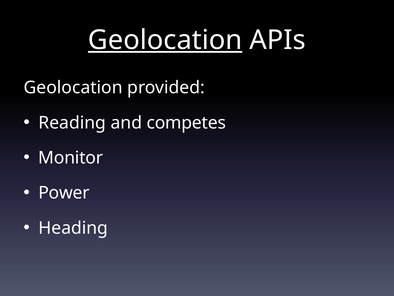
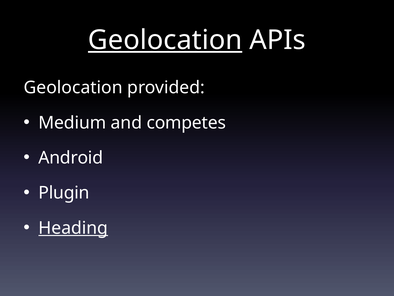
Reading: Reading -> Medium (72, 123)
Monitor: Monitor -> Android (71, 158)
Power: Power -> Plugin (64, 193)
Heading underline: none -> present (73, 228)
